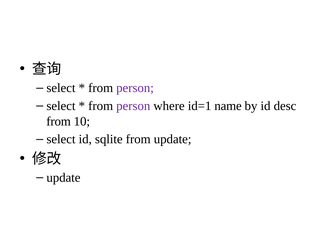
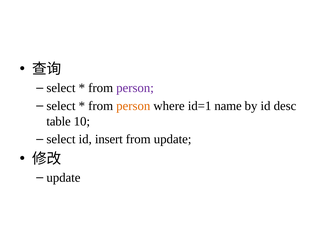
person colour: purple -> orange (133, 106)
from: from -> table (59, 121)
sqlite: sqlite -> insert (109, 139)
